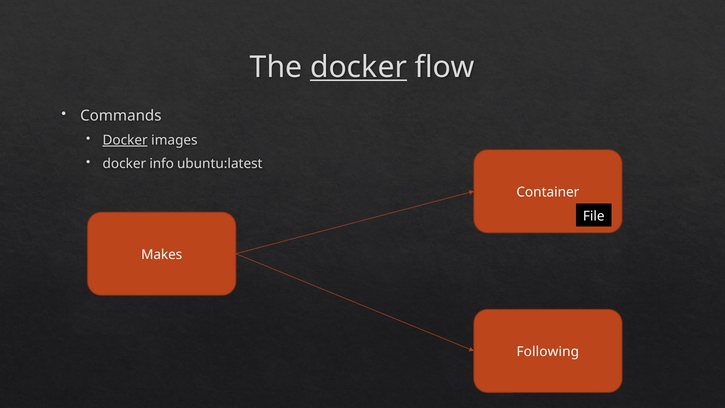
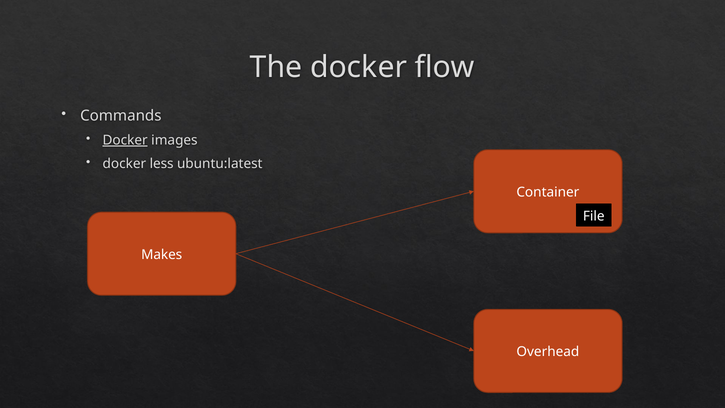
docker underline: present -> none (359, 67)
info: info -> less (162, 164)
Following: Following -> Overhead (548, 352)
